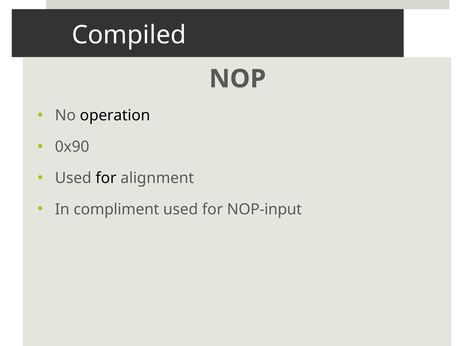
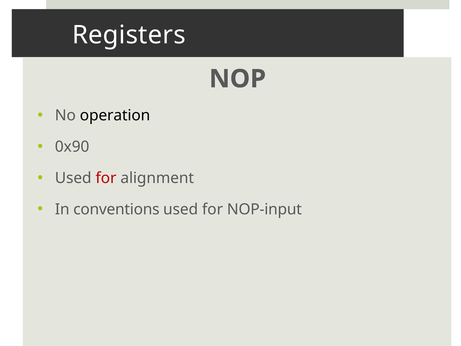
Compiled: Compiled -> Registers (129, 35)
for colour: black -> red (106, 178)
compliment: compliment -> conventions (116, 209)
